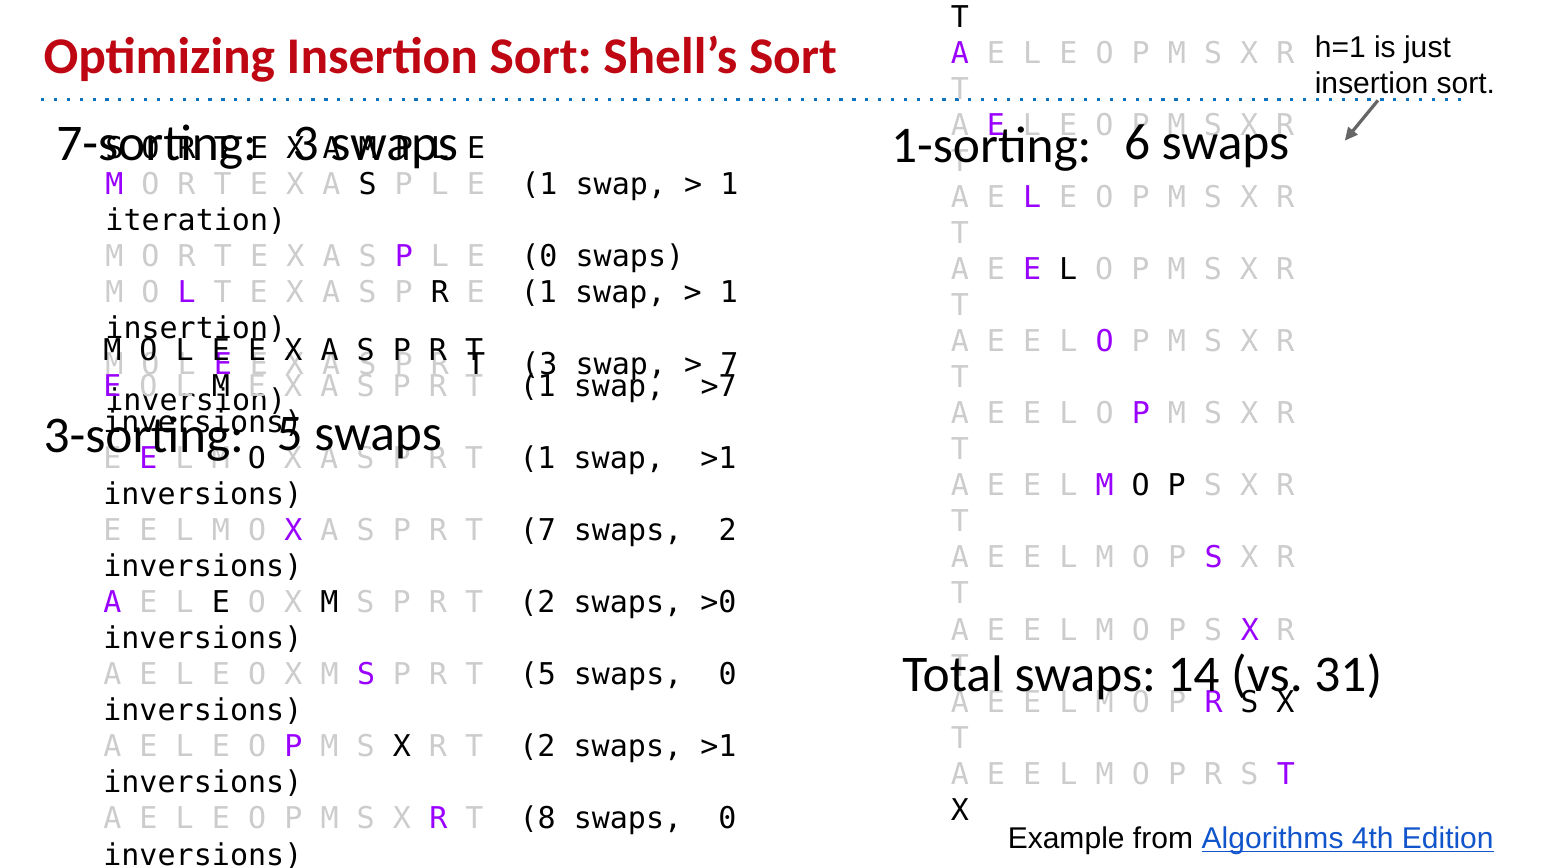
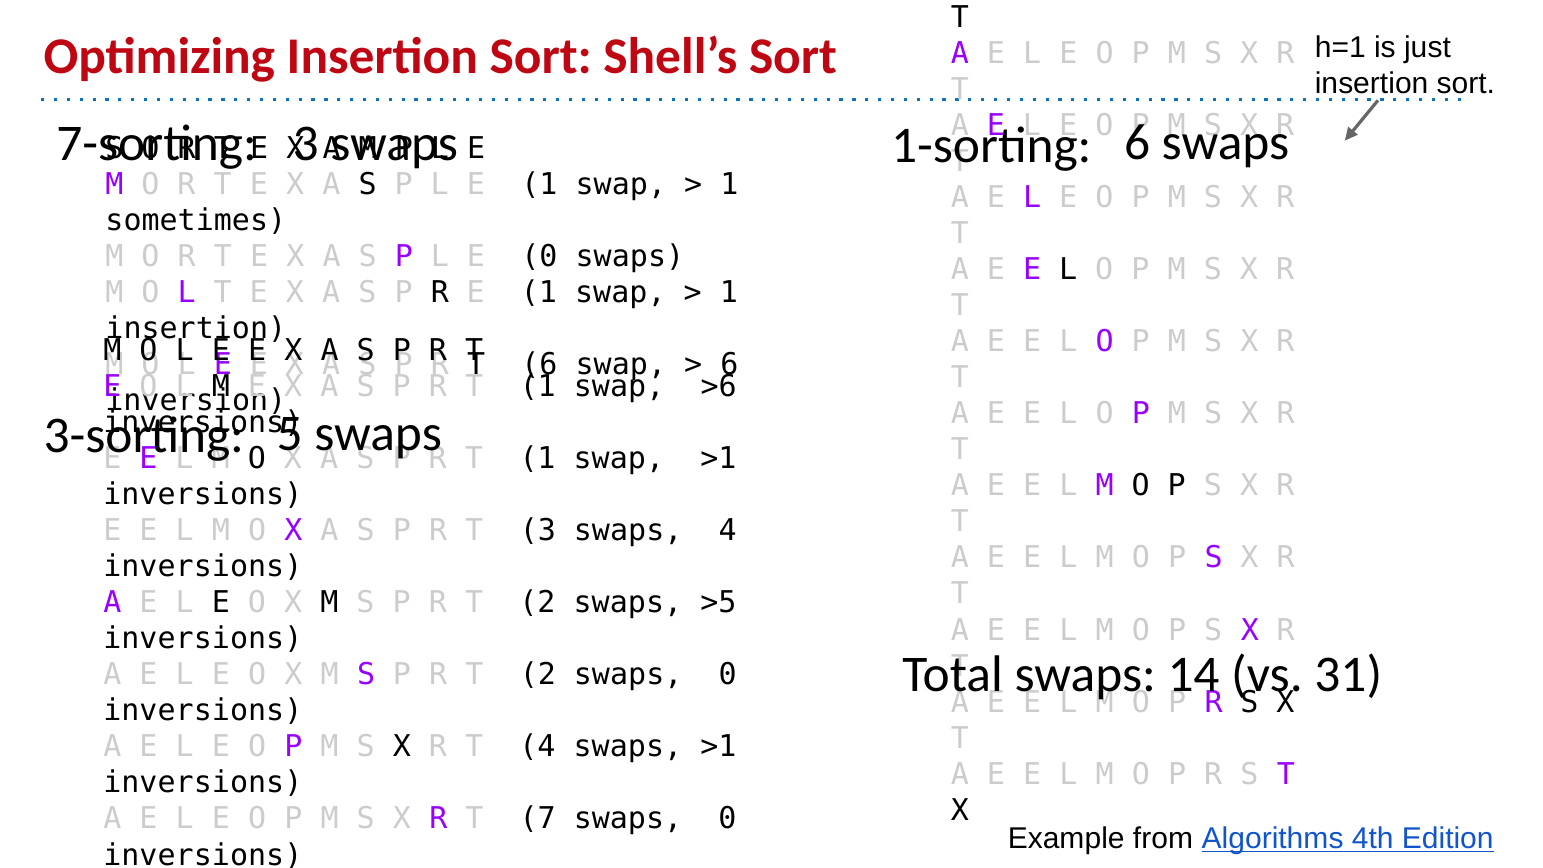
iteration: iteration -> sometimes (196, 221)
3: 3 -> 6 (540, 365)
7: 7 -> 6 (729, 365)
>7: >7 -> >6 (719, 387)
T 7: 7 -> 3 (538, 531)
swaps 2: 2 -> 4 (728, 531)
>0: >0 -> >5 (718, 603)
5: 5 -> 2 (538, 675)
X R T 2: 2 -> 4 (538, 747)
8: 8 -> 7 (538, 819)
